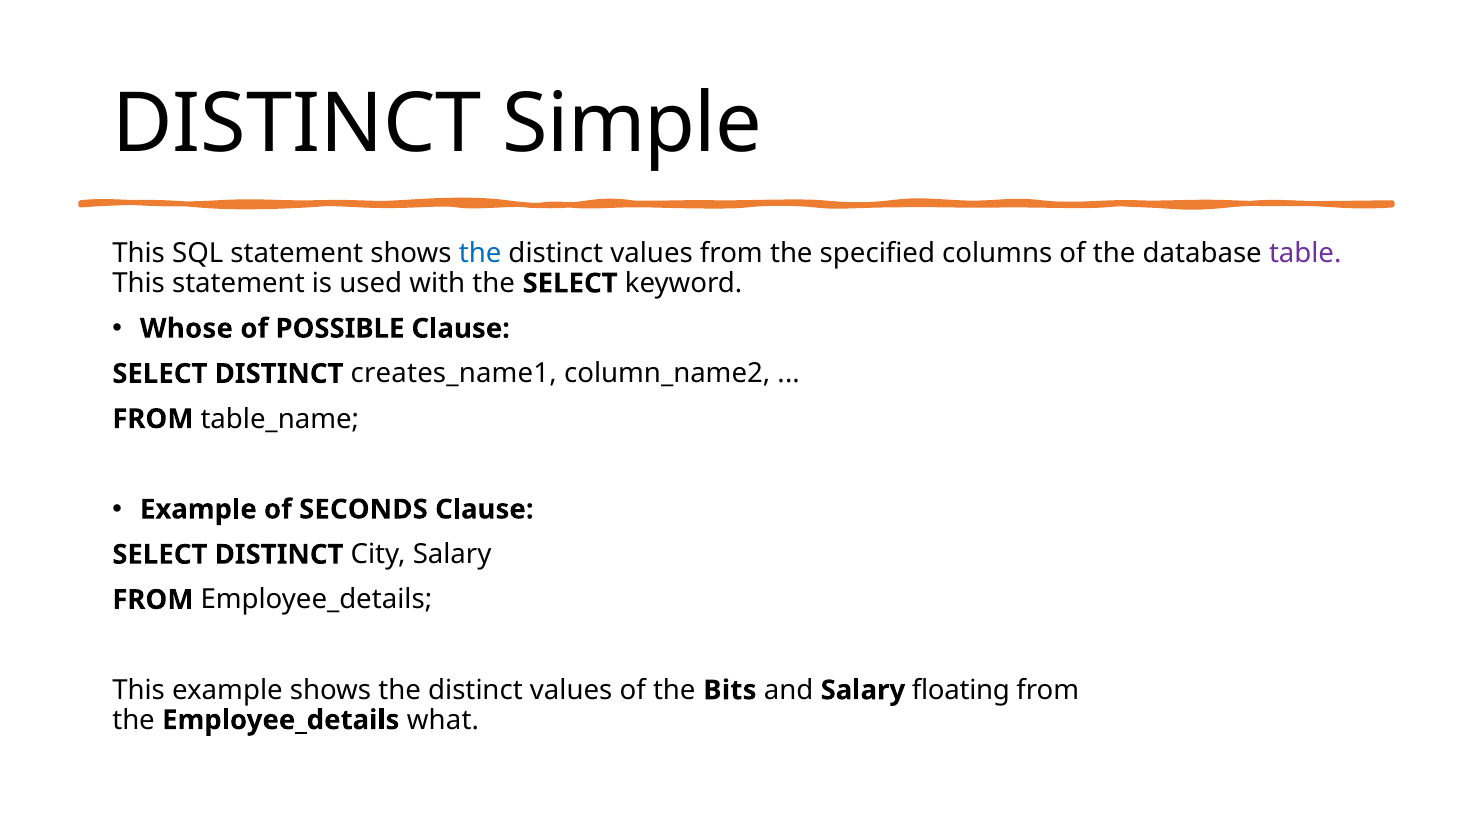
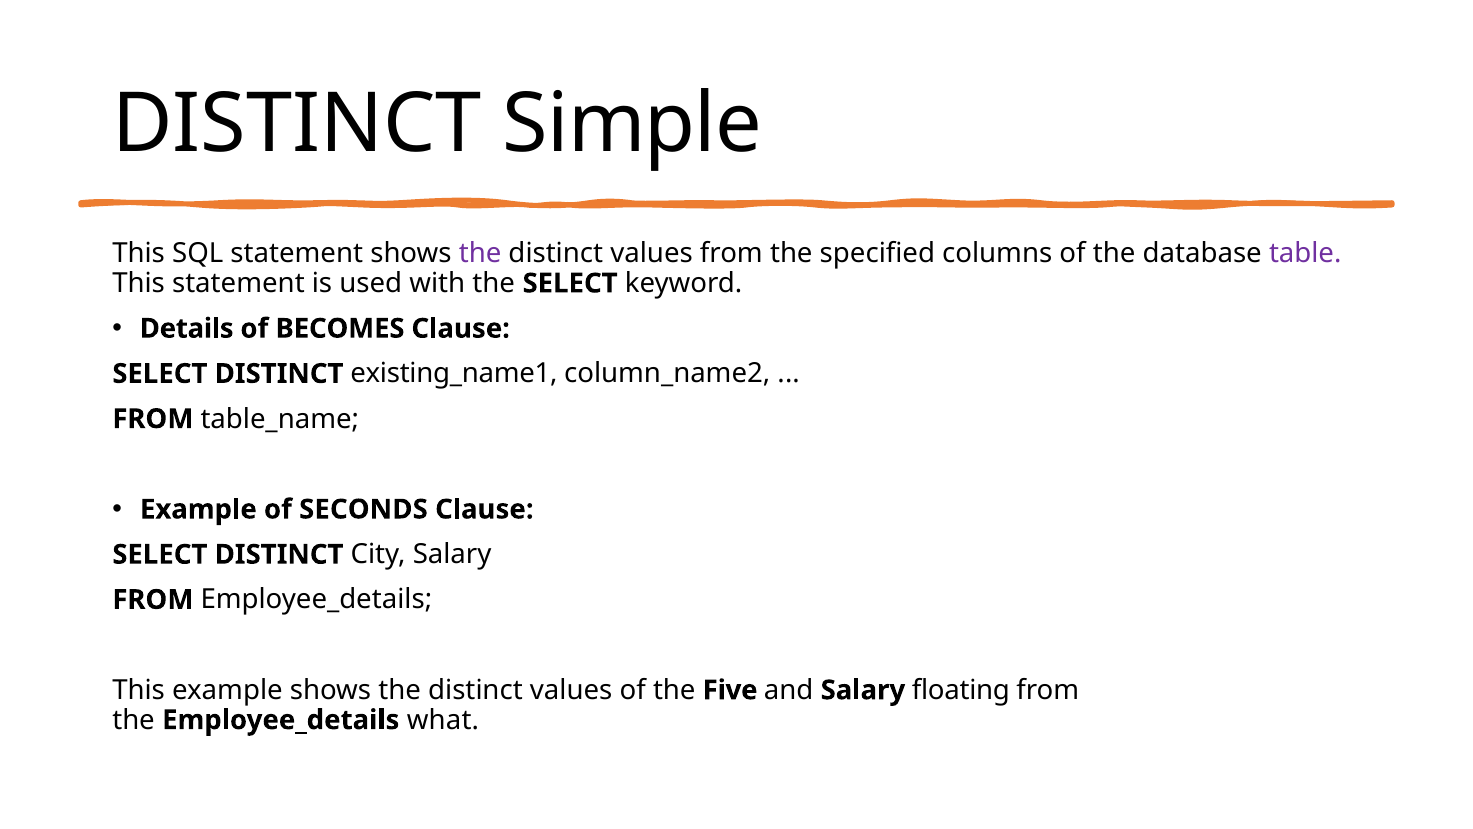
the colour: blue -> purple (480, 253)
Whose: Whose -> Details (187, 328)
POSSIBLE: POSSIBLE -> BECOMES (340, 328)
creates_name1: creates_name1 -> existing_name1 (454, 374)
Bits: Bits -> Five (730, 690)
